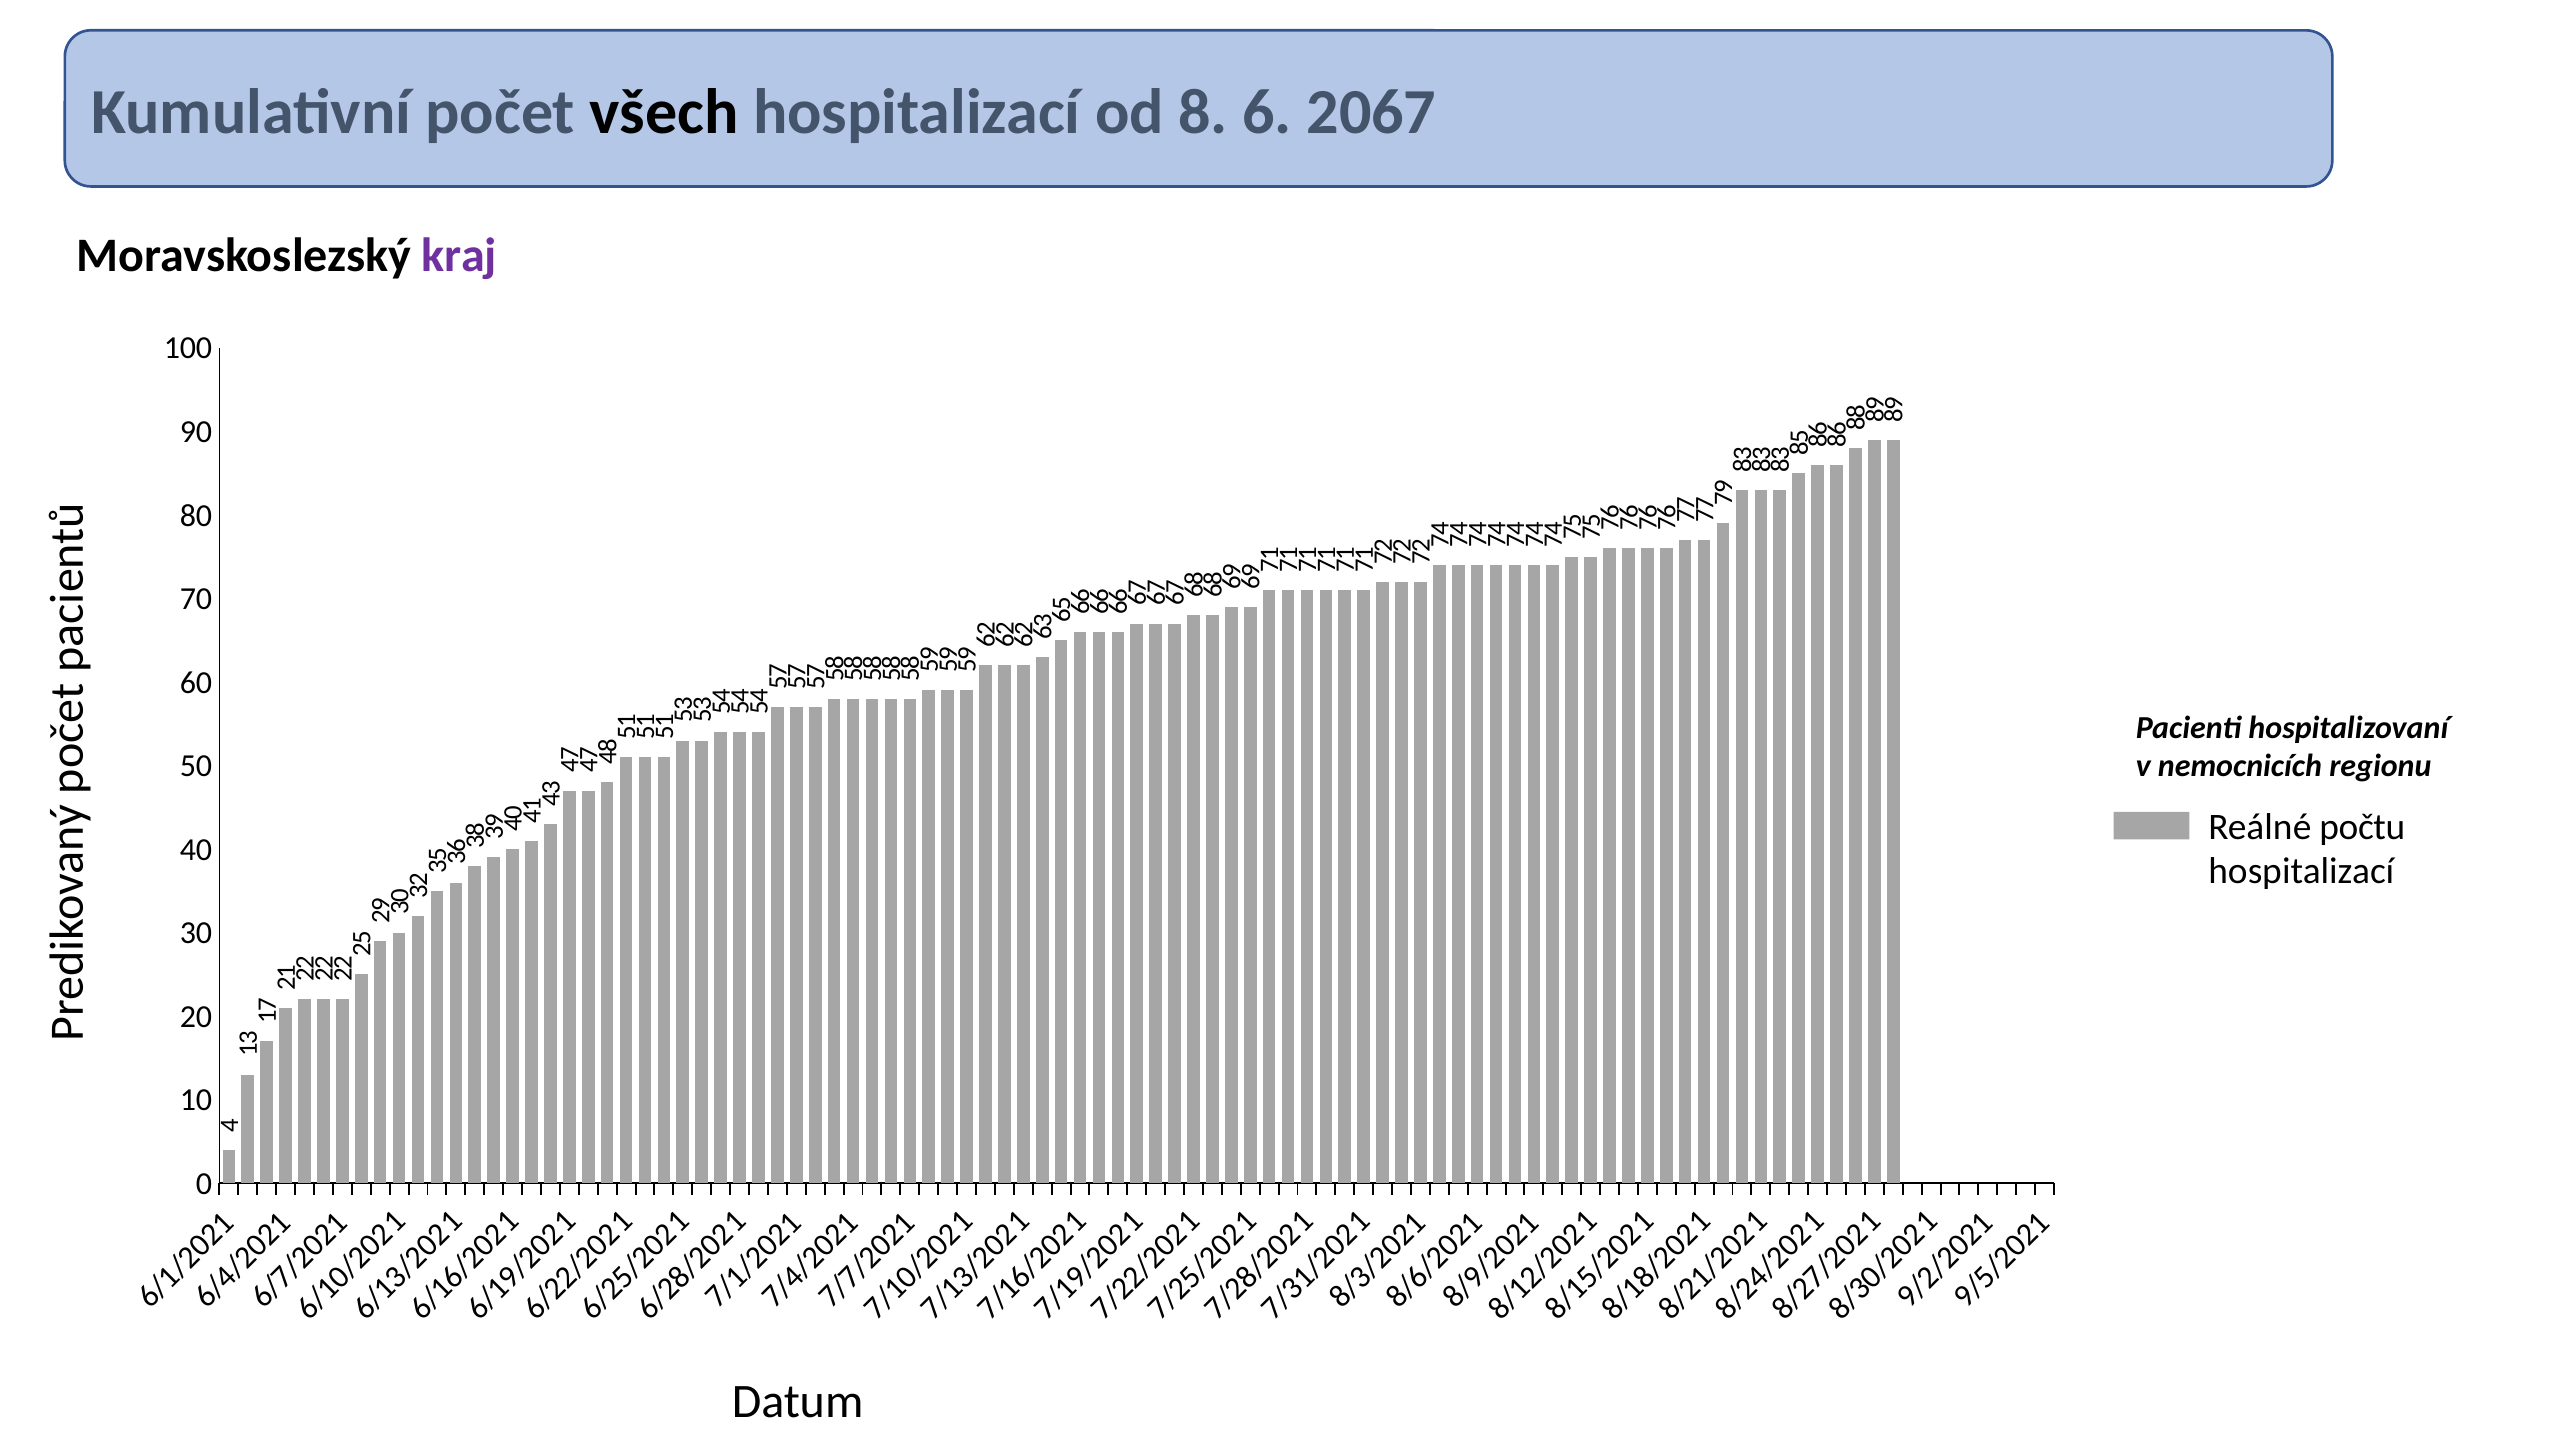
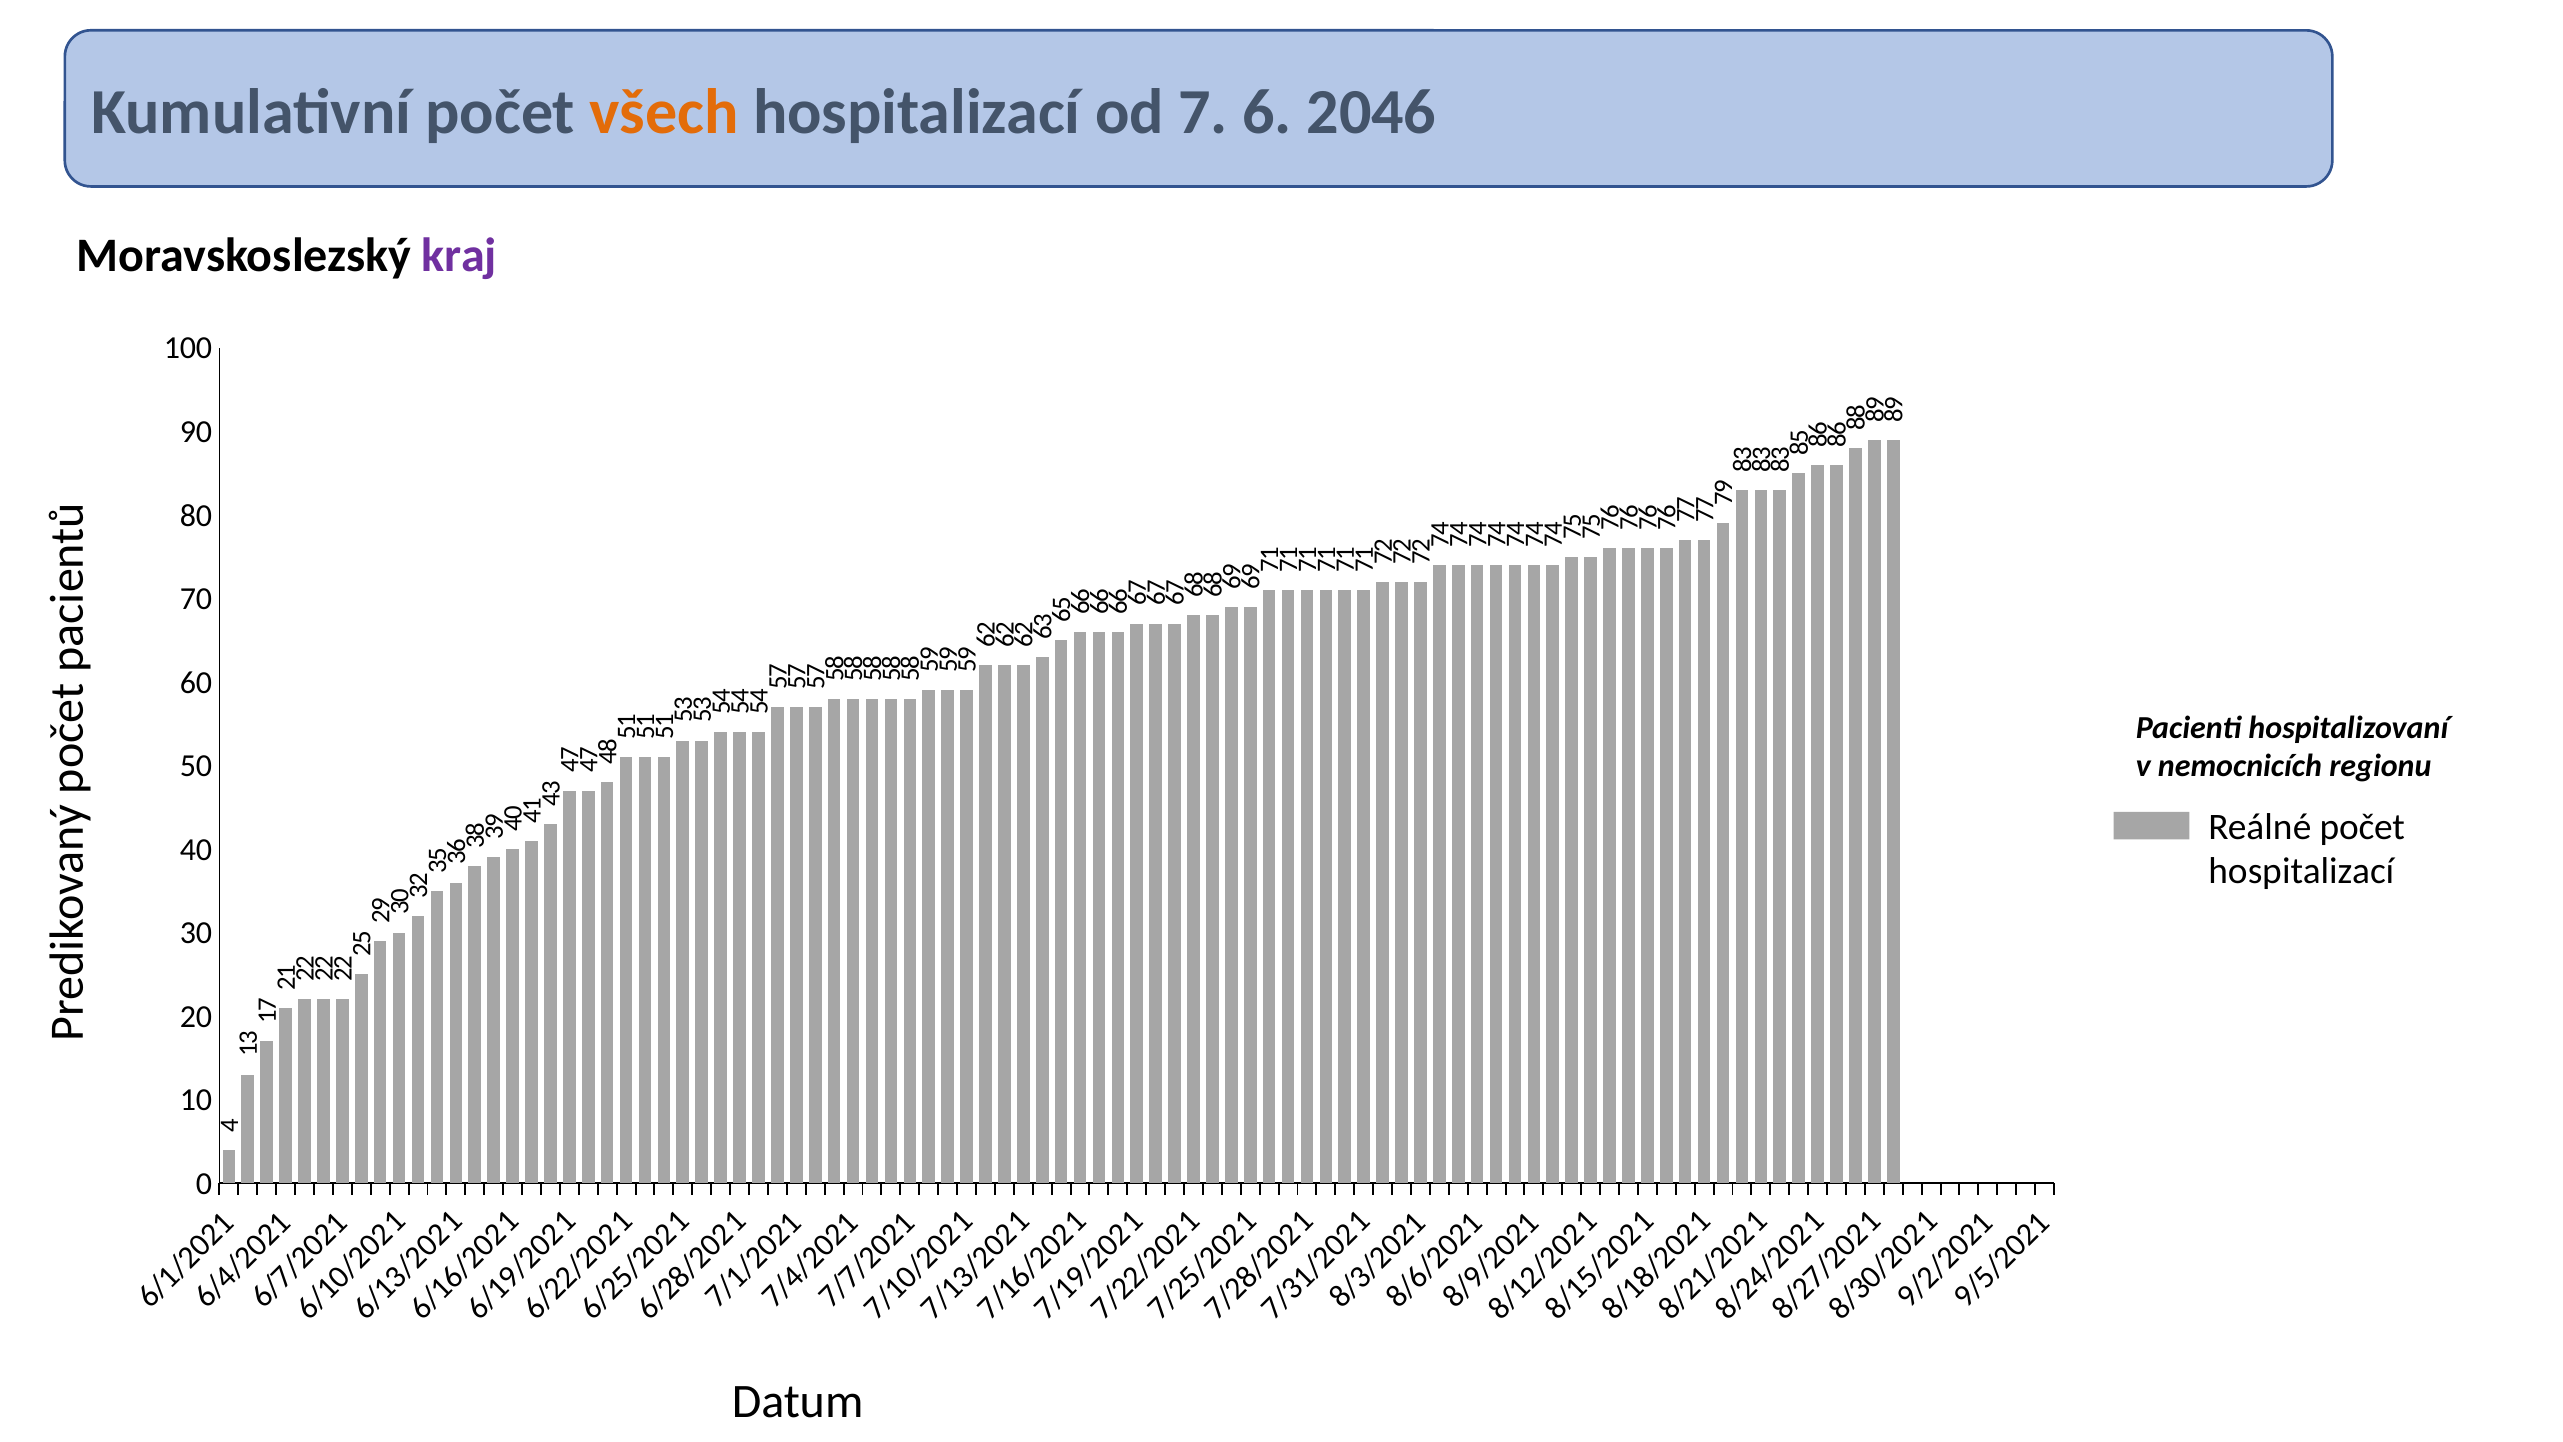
všech colour: black -> orange (664, 113)
od 8: 8 -> 7 (1203, 113)
2067: 2067 -> 2046 (1372, 113)
Reálné počtu: počtu -> počet (2362, 826)
